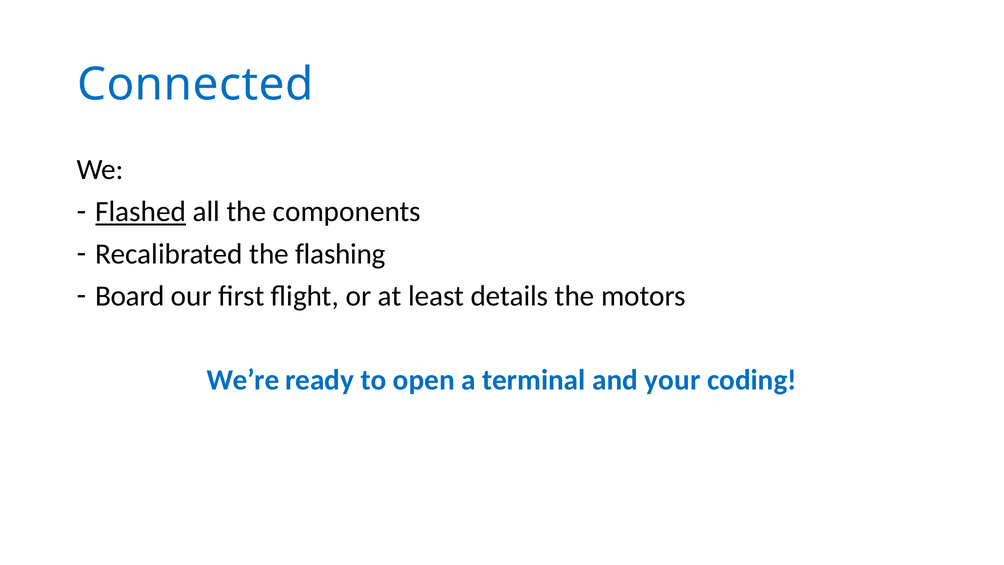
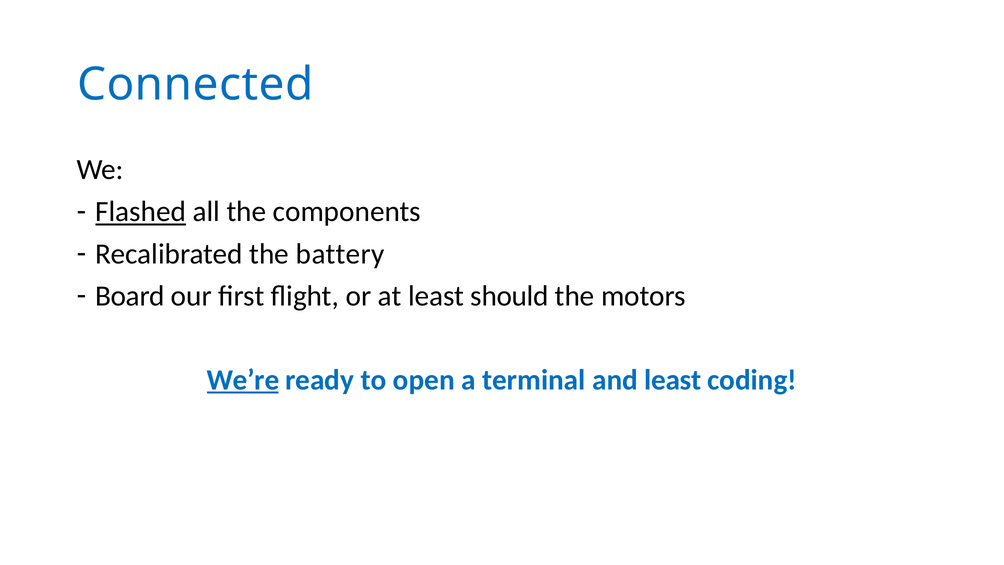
flashing: flashing -> battery (340, 254)
details: details -> should (510, 296)
We’re underline: none -> present (243, 380)
and your: your -> least (673, 380)
